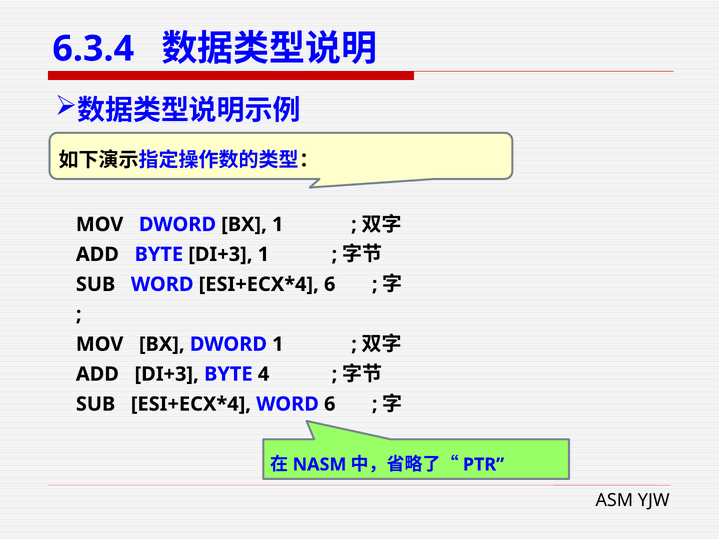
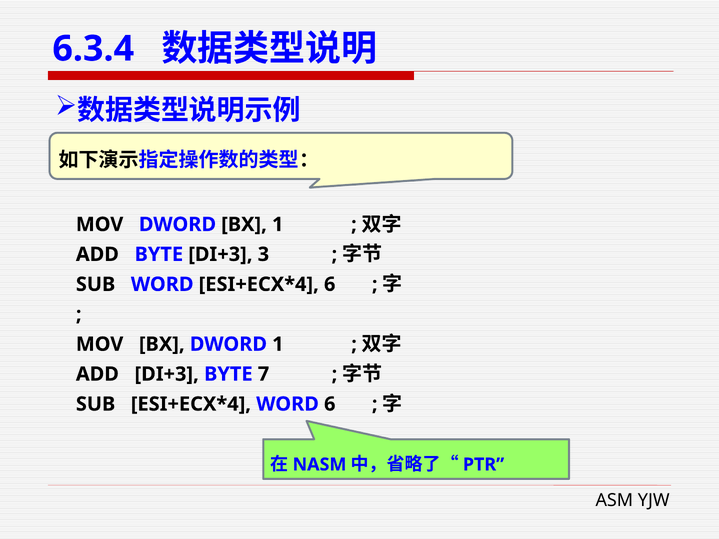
DI+3 1: 1 -> 3 (263, 255)
4: 4 -> 7 (264, 374)
